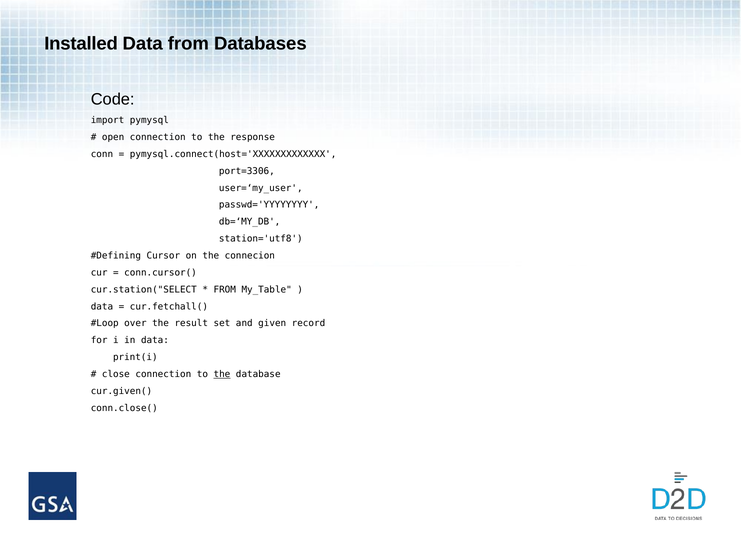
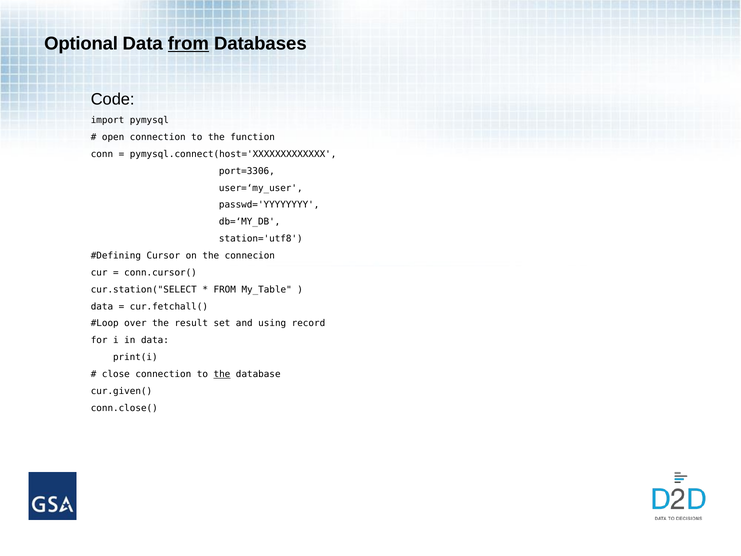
Installed: Installed -> Optional (81, 44)
from underline: none -> present (188, 44)
response: response -> function (253, 137)
given: given -> using (272, 323)
